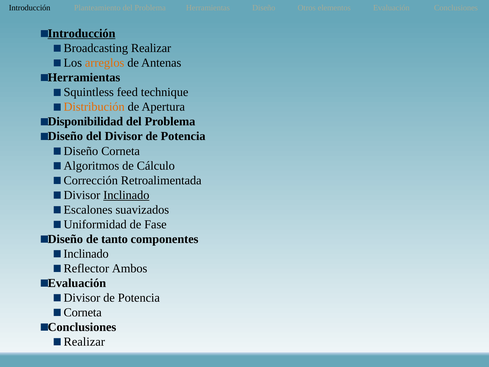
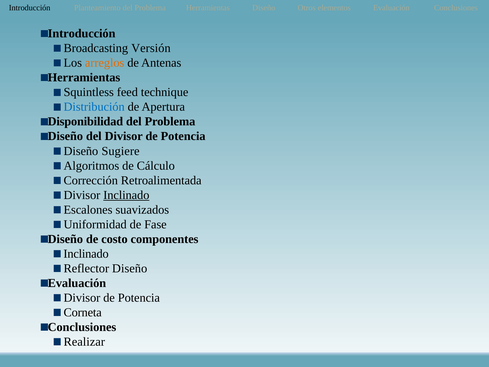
Introducción underline: present -> none (82, 34)
Broadcasting Realizar: Realizar -> Versión (151, 48)
Distribución colour: orange -> blue (94, 107)
Diseño Corneta: Corneta -> Sugiere (121, 151)
tanto: tanto -> costo (114, 239)
Reflector Ambos: Ambos -> Diseño (130, 268)
